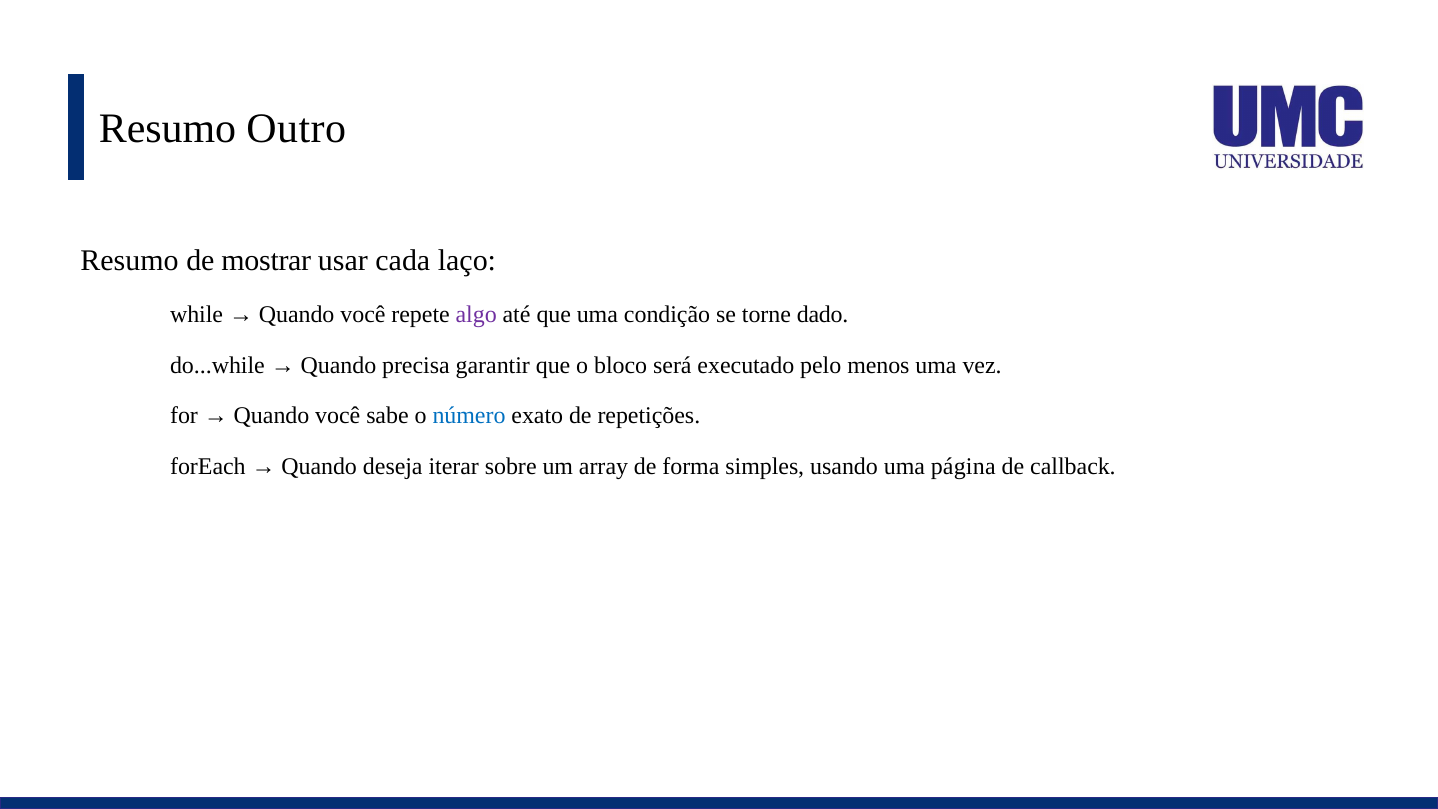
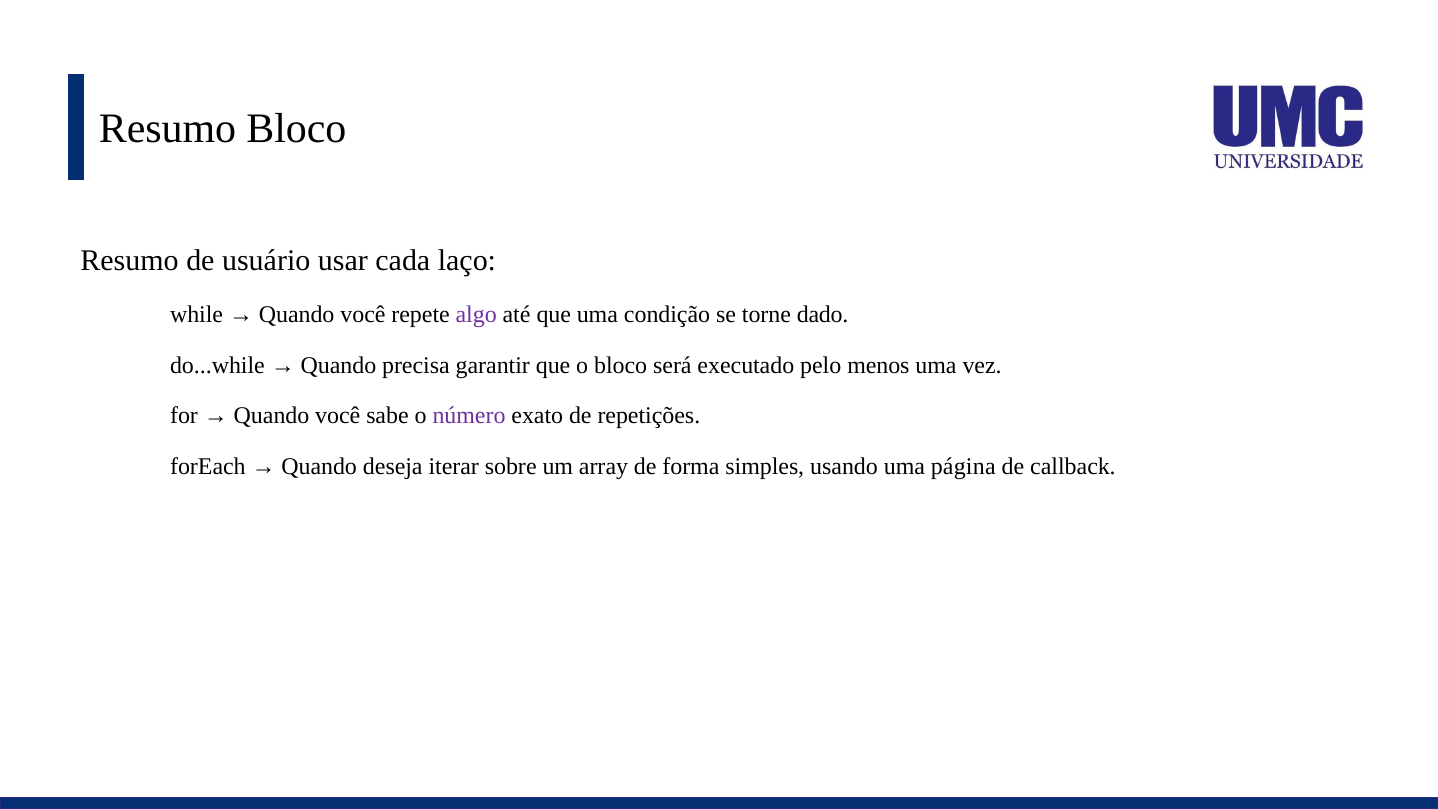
Resumo Outro: Outro -> Bloco (296, 128)
mostrar: mostrar -> usuário (266, 261)
número colour: blue -> purple (469, 416)
